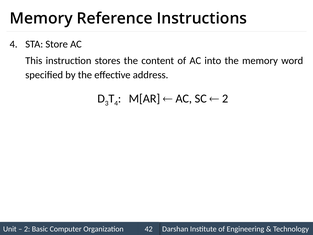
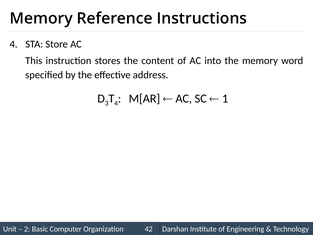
2: 2 -> 1 (225, 98)
